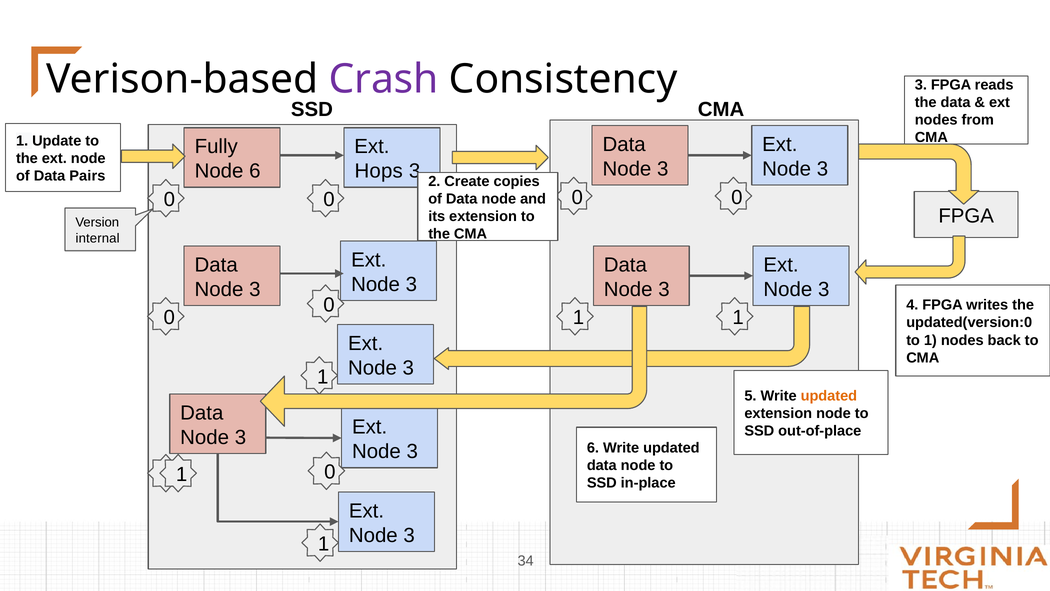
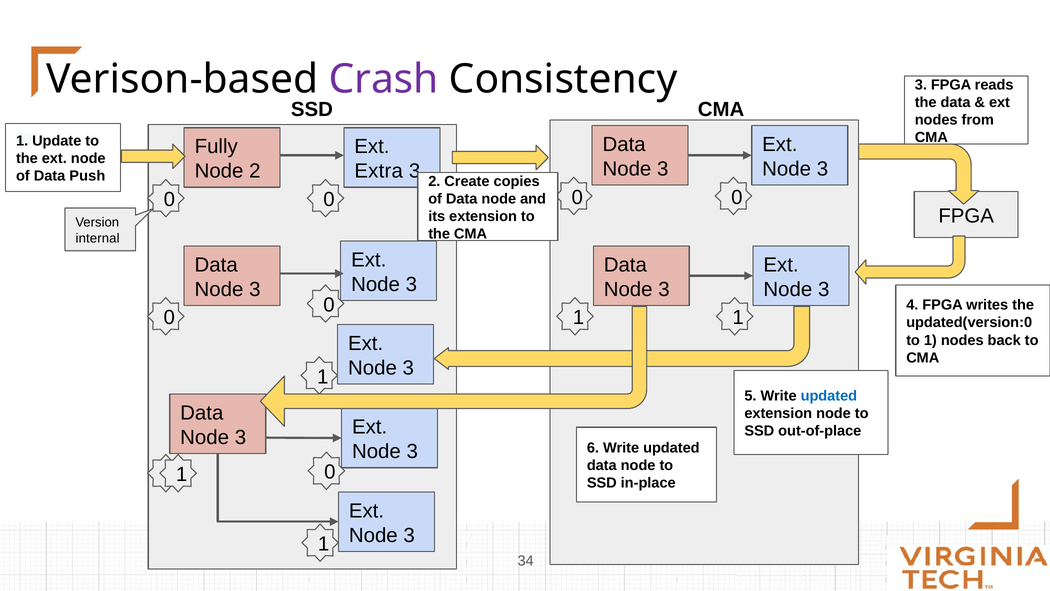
Node 6: 6 -> 2 (255, 171)
Hops: Hops -> Extra (379, 171)
Pairs: Pairs -> Push (87, 176)
updated colour: orange -> blue (829, 396)
